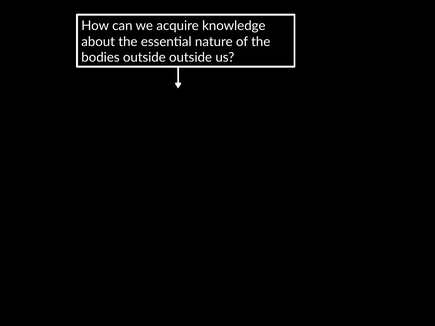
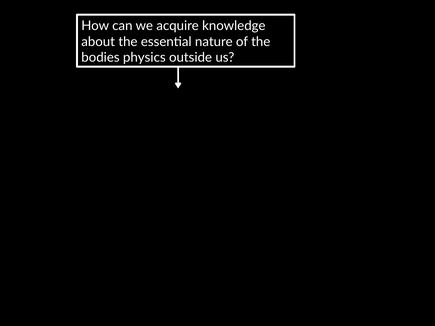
bodies outside: outside -> physics (144, 58)
